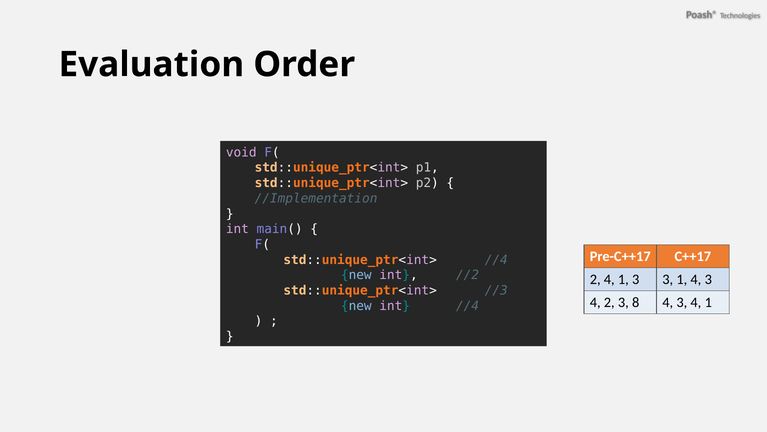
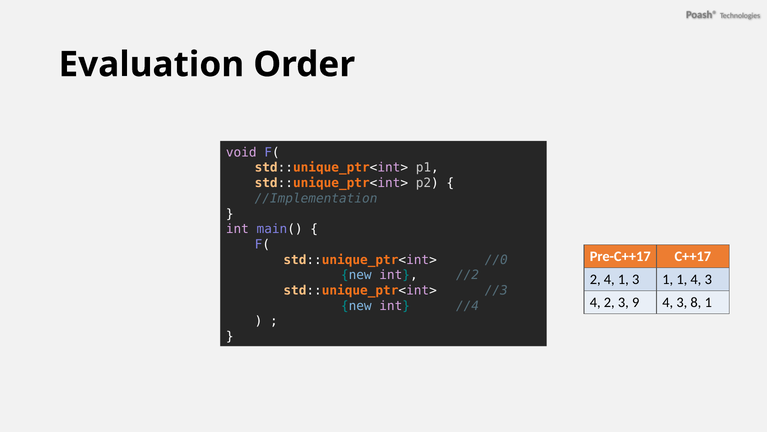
std::unique_ptr<int> //4: //4 -> //0 (496, 260)
3 3: 3 -> 1 (668, 279)
8: 8 -> 9 (636, 302)
4: 4 -> 8 (696, 302)
